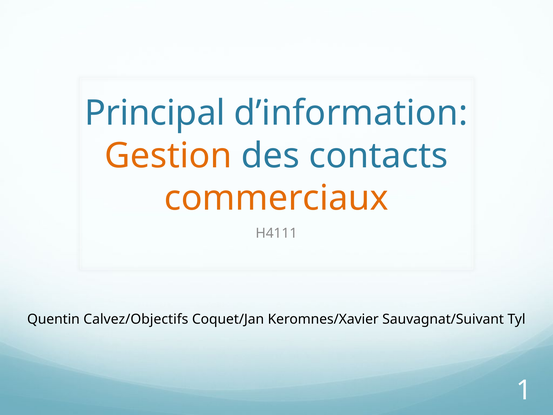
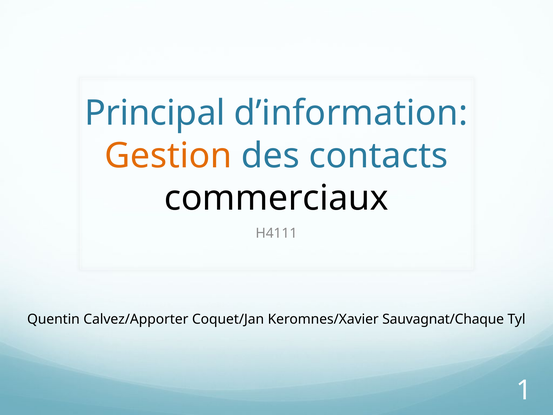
commerciaux colour: orange -> black (276, 198)
Calvez/Objectifs: Calvez/Objectifs -> Calvez/Apporter (136, 319)
Sauvagnat/Suivant: Sauvagnat/Suivant -> Sauvagnat/Chaque (443, 319)
